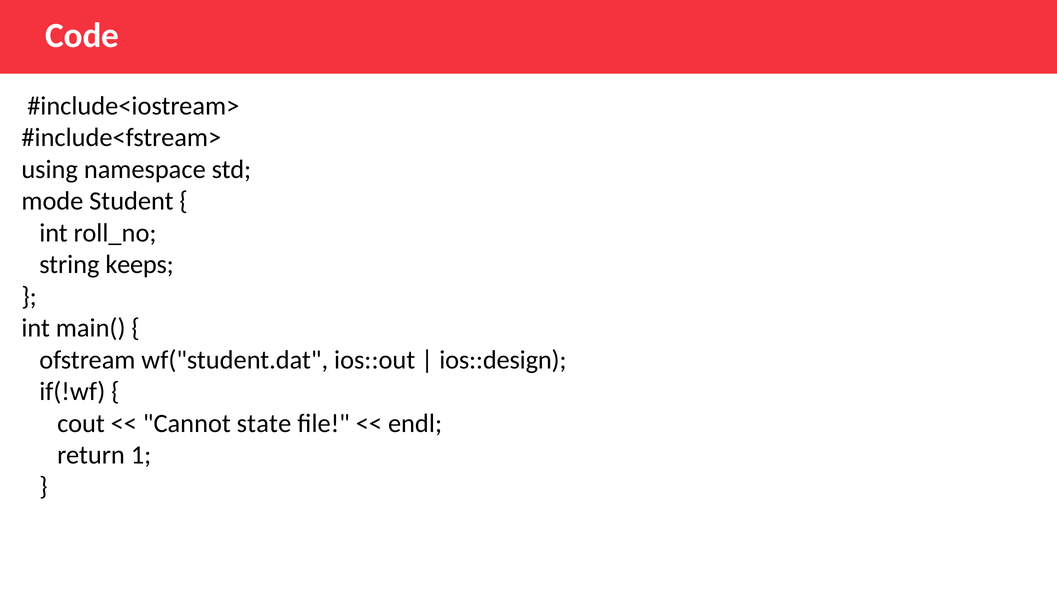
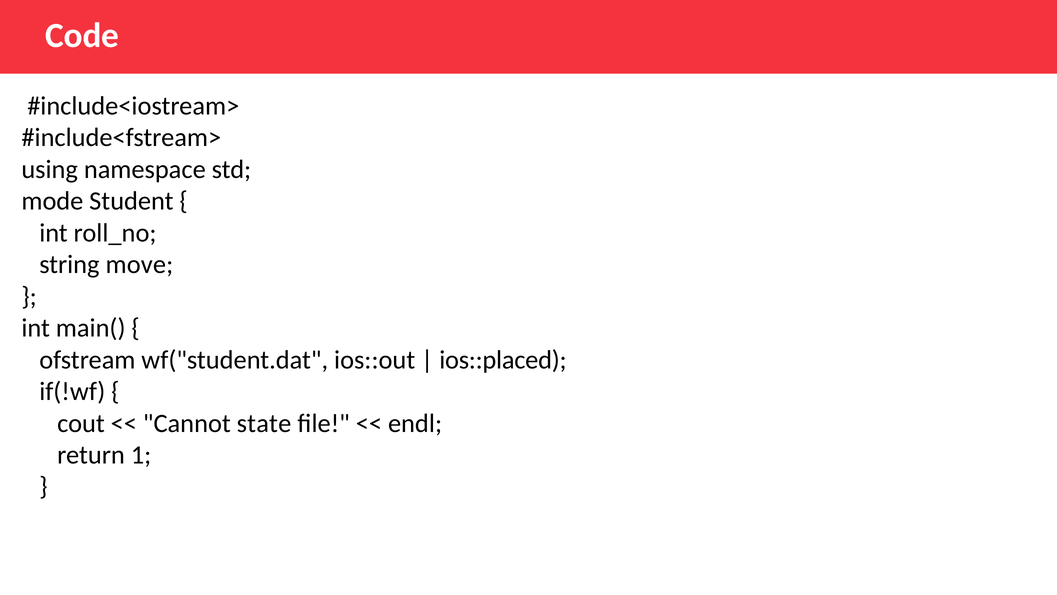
keeps: keeps -> move (139, 264)
ios::design: ios::design -> ios::placed (503, 360)
